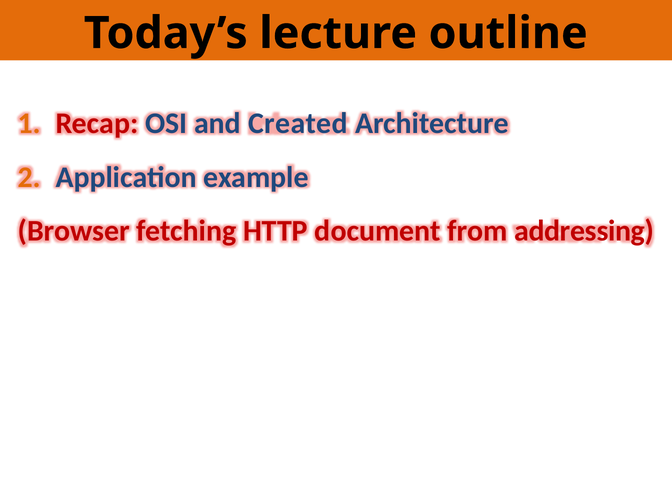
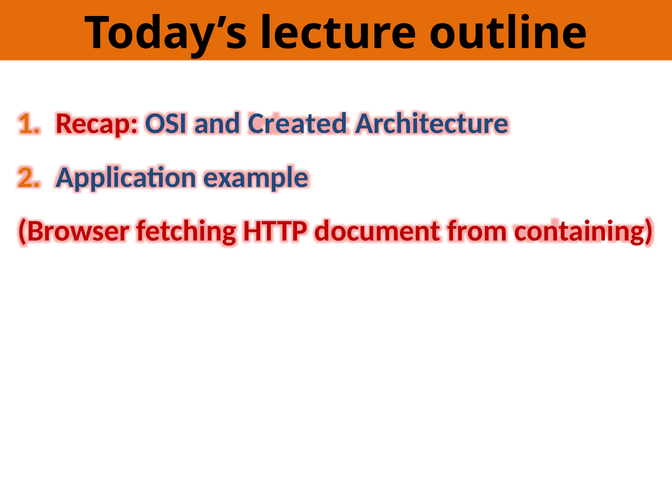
addressing: addressing -> containing (584, 231)
